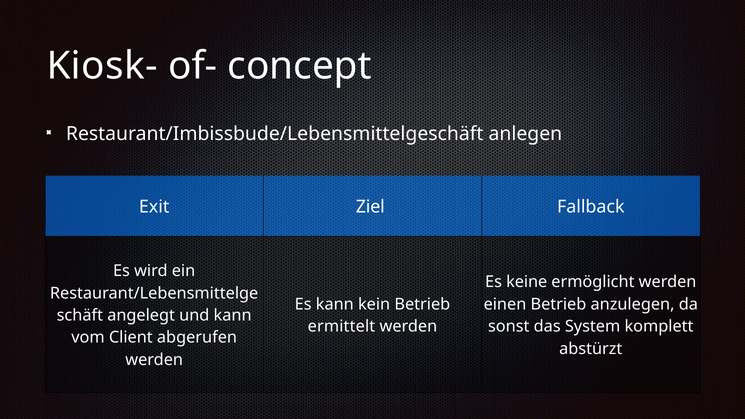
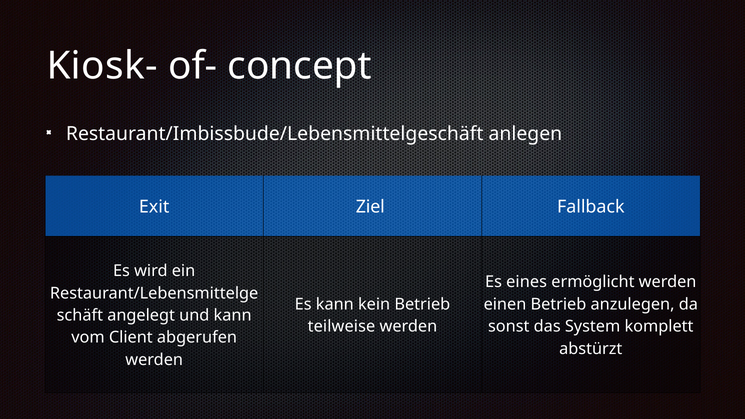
keine: keine -> eines (527, 282)
ermittelt: ermittelt -> teilweise (341, 326)
